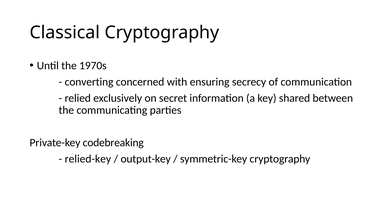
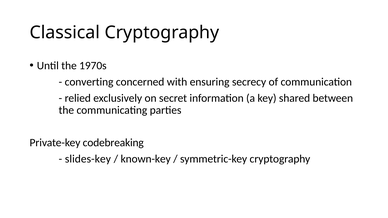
relied-key: relied-key -> slides-key (88, 159)
output-key: output-key -> known-key (146, 159)
